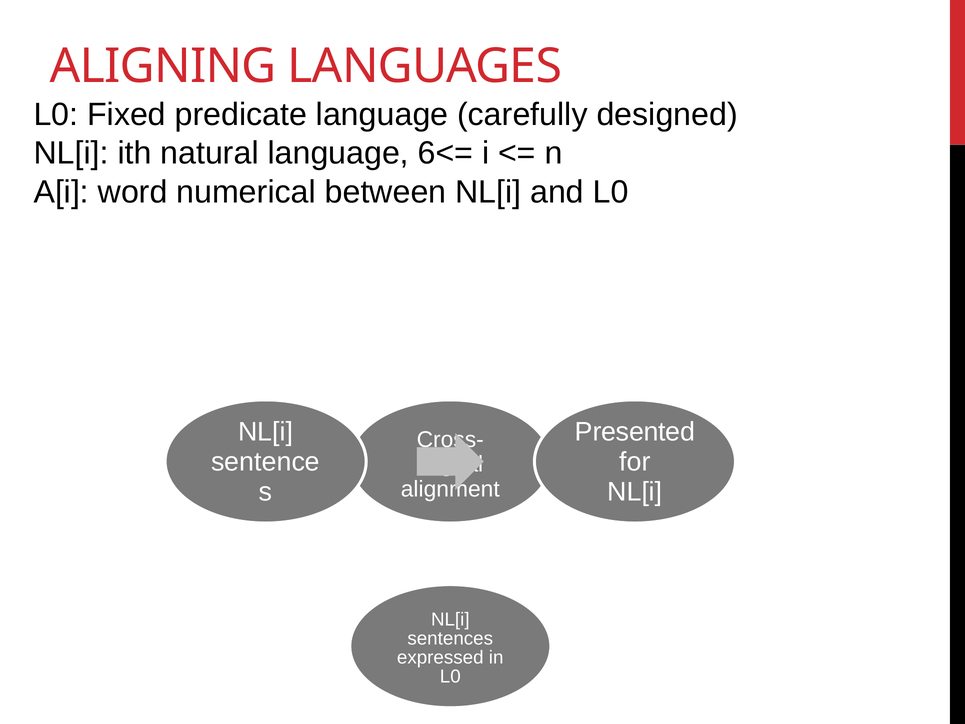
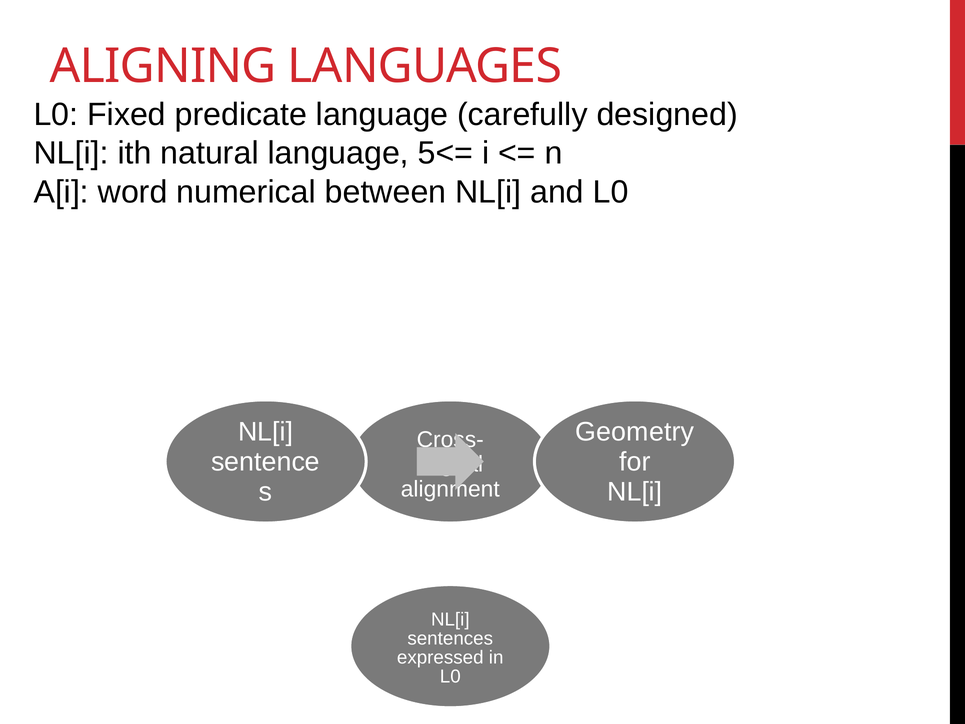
6<=: 6<= -> 5<= (446, 153)
Presented: Presented -> Geometry (635, 432)
